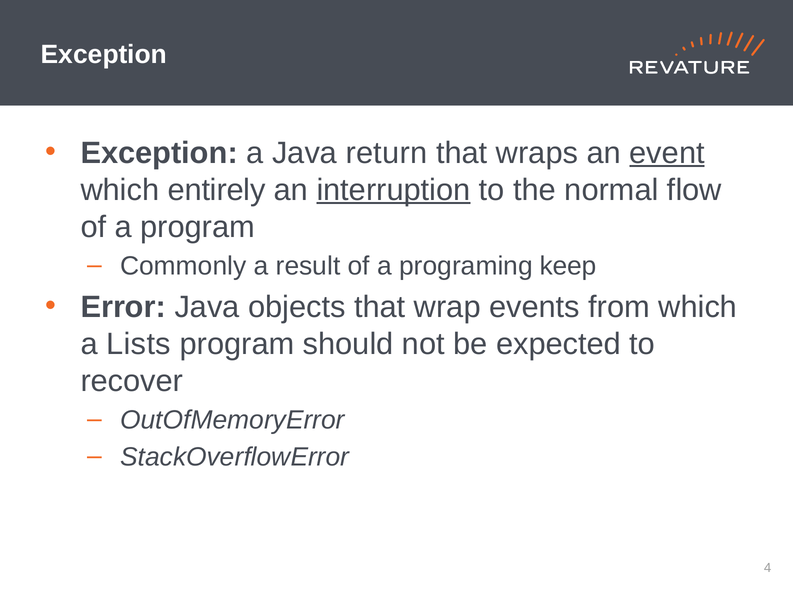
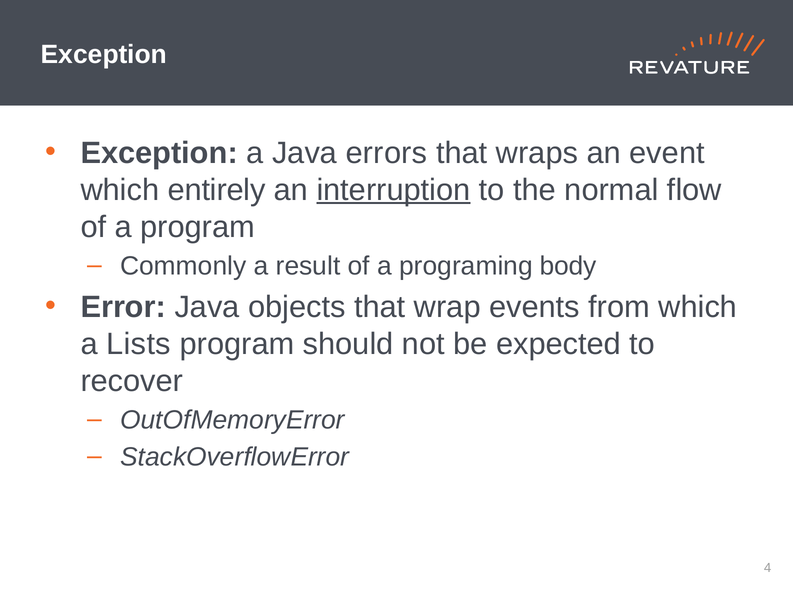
return: return -> errors (386, 153)
event underline: present -> none (667, 153)
keep: keep -> body (568, 267)
